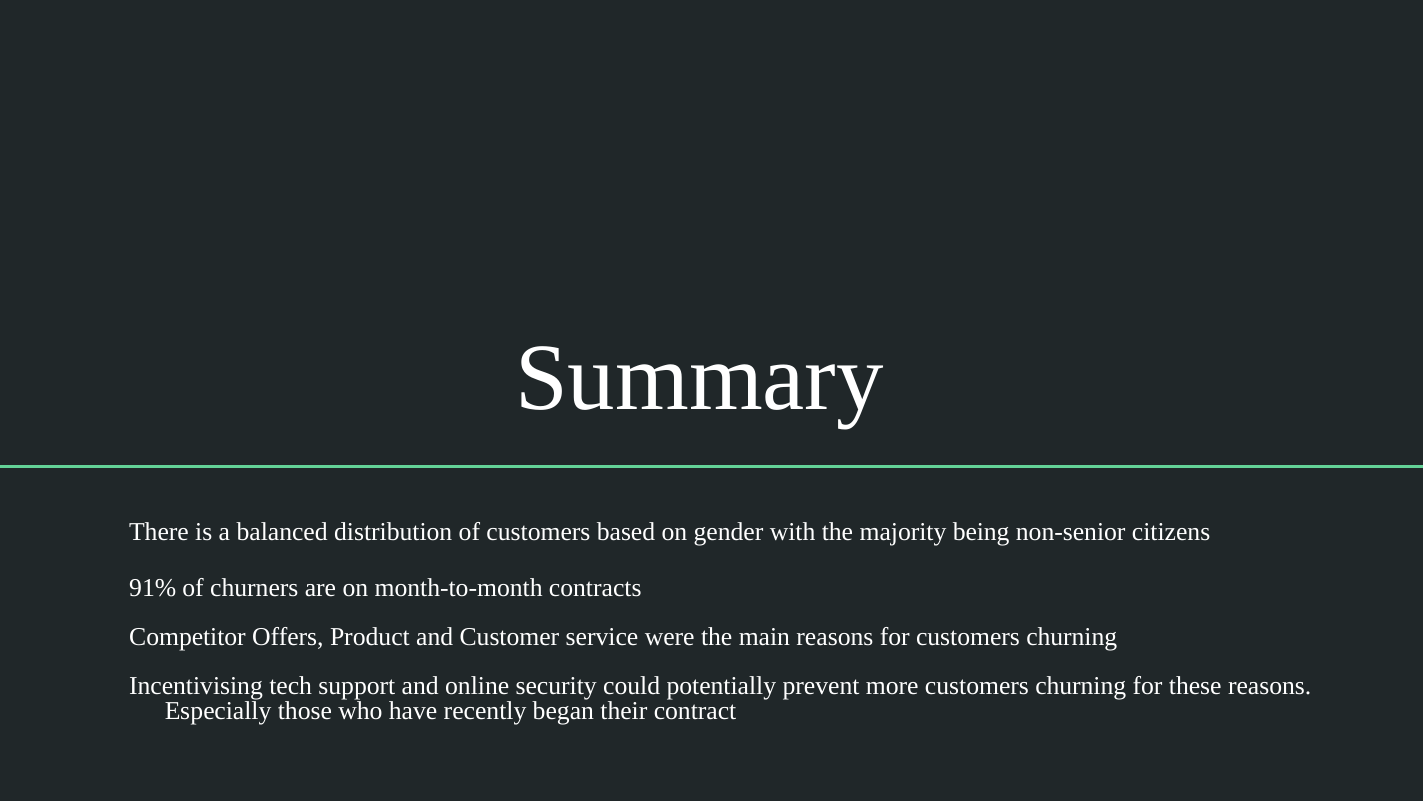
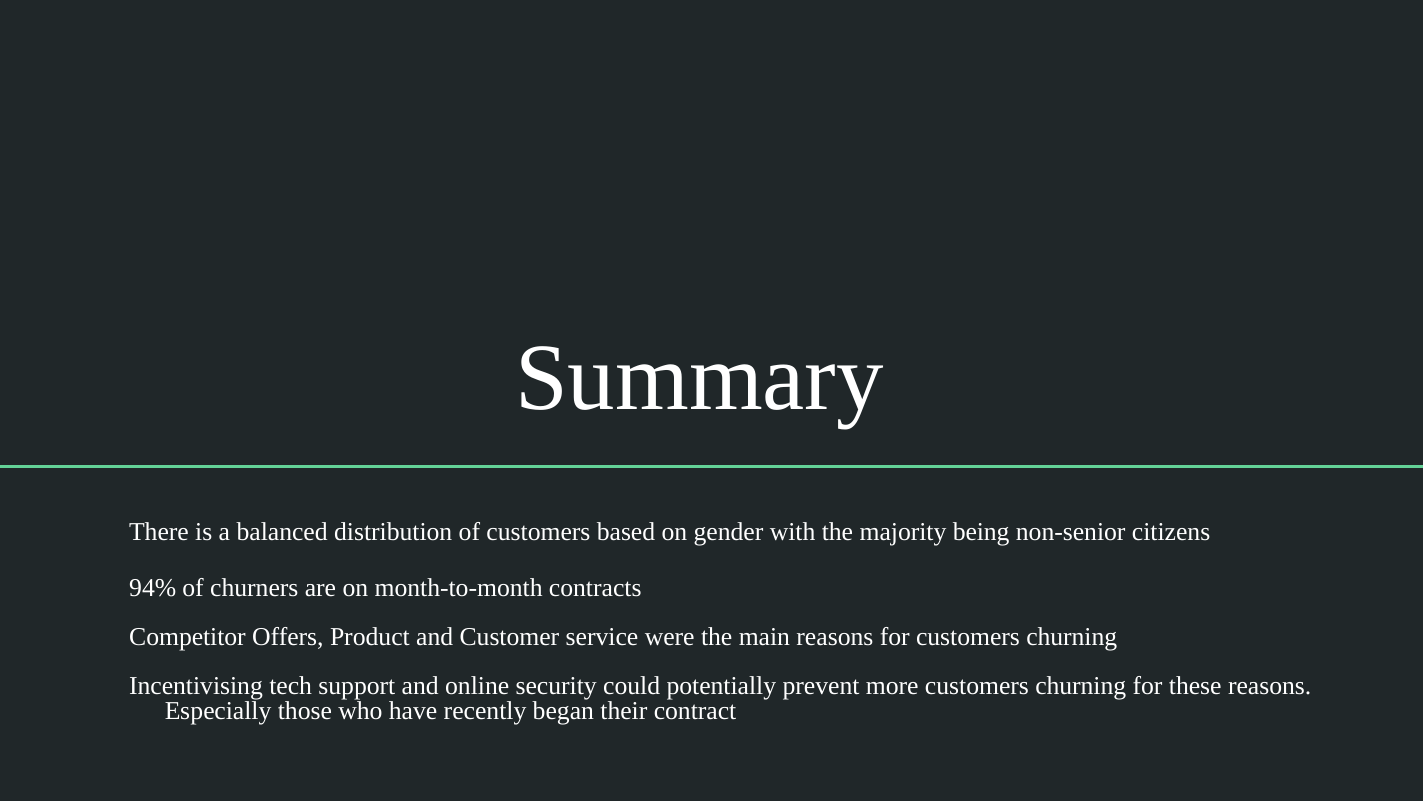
91%: 91% -> 94% (153, 587)
